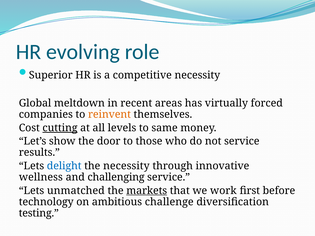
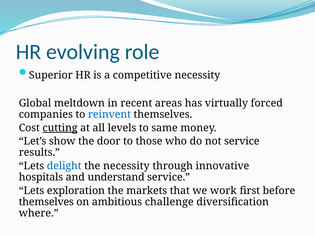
reinvent colour: orange -> blue (109, 115)
wellness: wellness -> hospitals (41, 177)
challenging: challenging -> understand (116, 177)
unmatched: unmatched -> exploration (76, 191)
markets underline: present -> none (147, 191)
technology: technology -> themselves (46, 202)
testing: testing -> where (39, 213)
